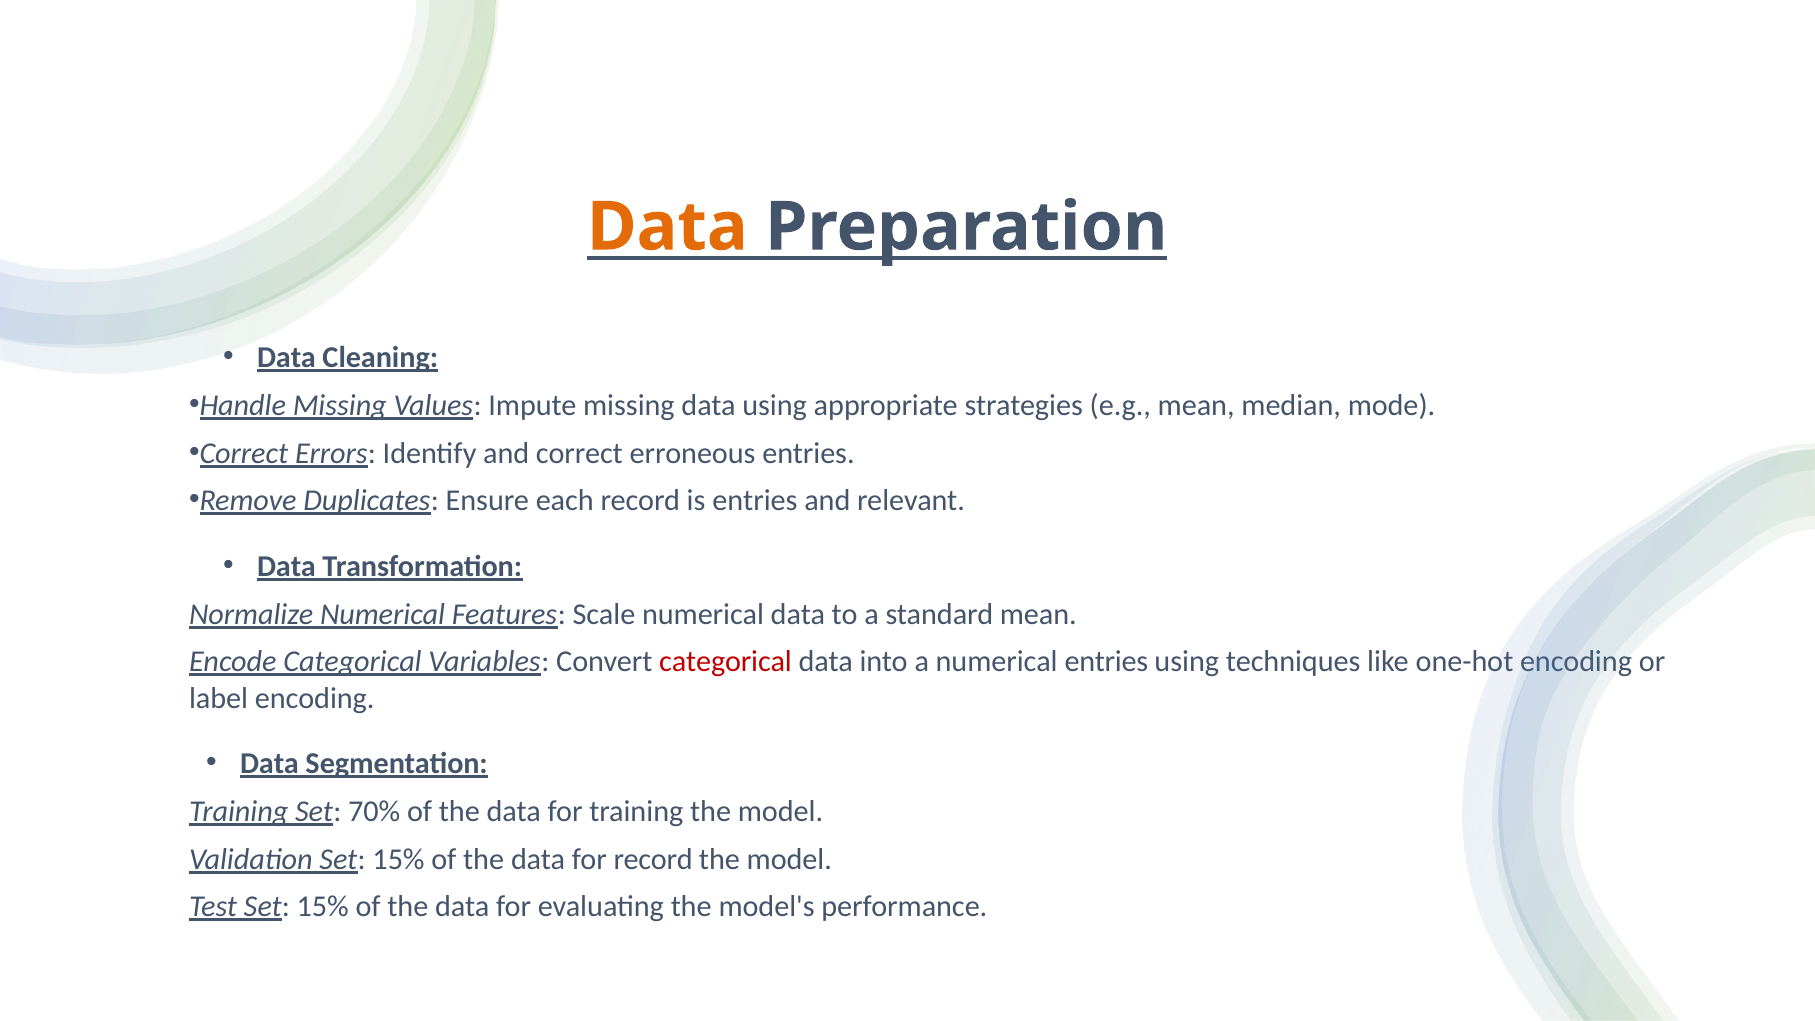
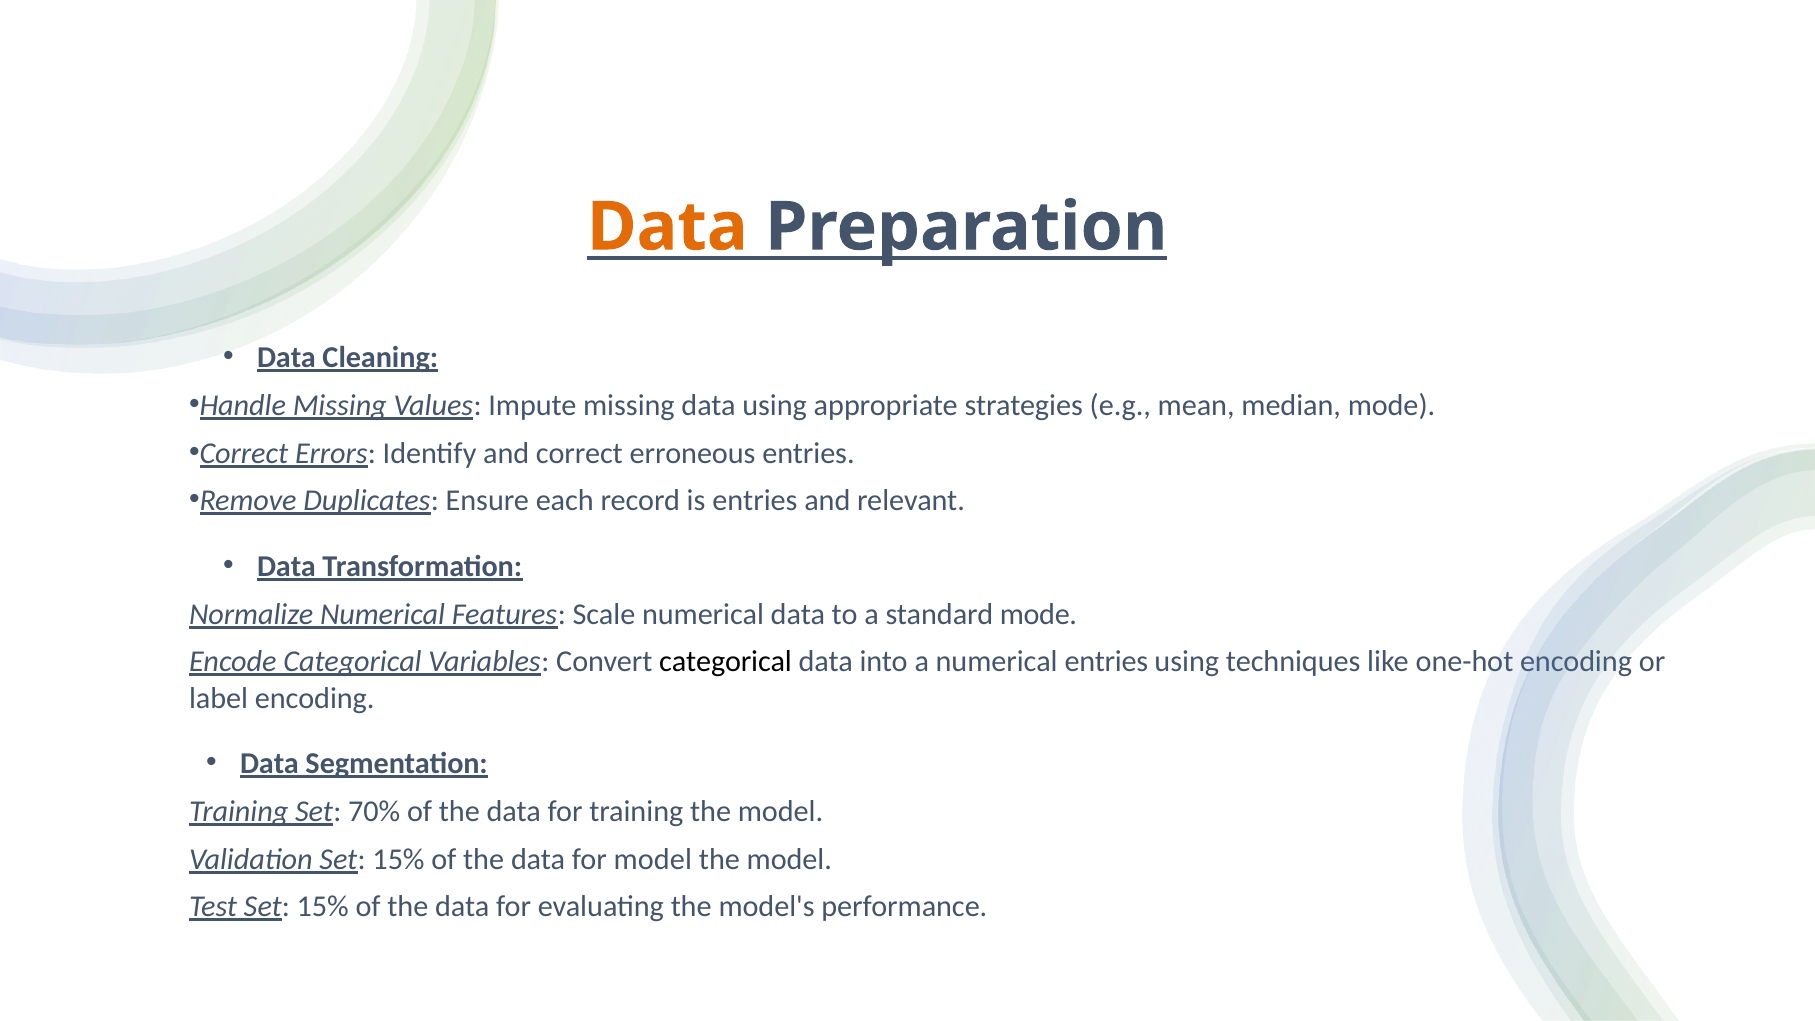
standard mean: mean -> mode (1038, 614)
categorical colour: red -> black (726, 662)
for record: record -> model (653, 859)
